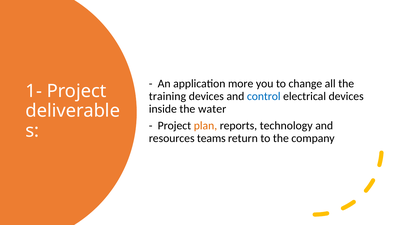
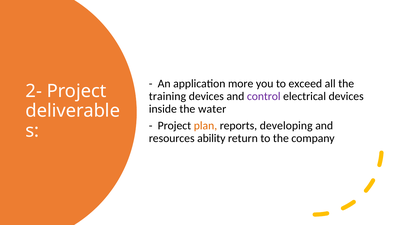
change: change -> exceed (305, 84)
1-: 1- -> 2- (34, 91)
control colour: blue -> purple (264, 96)
technology: technology -> developing (286, 126)
teams: teams -> ability (211, 138)
